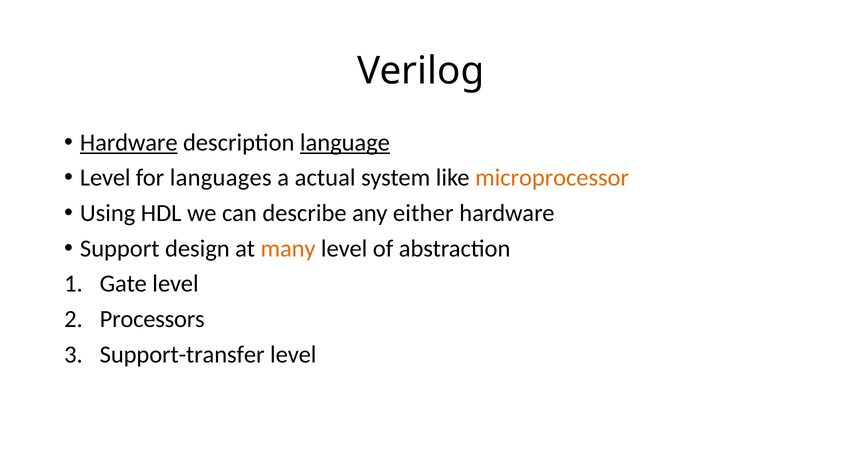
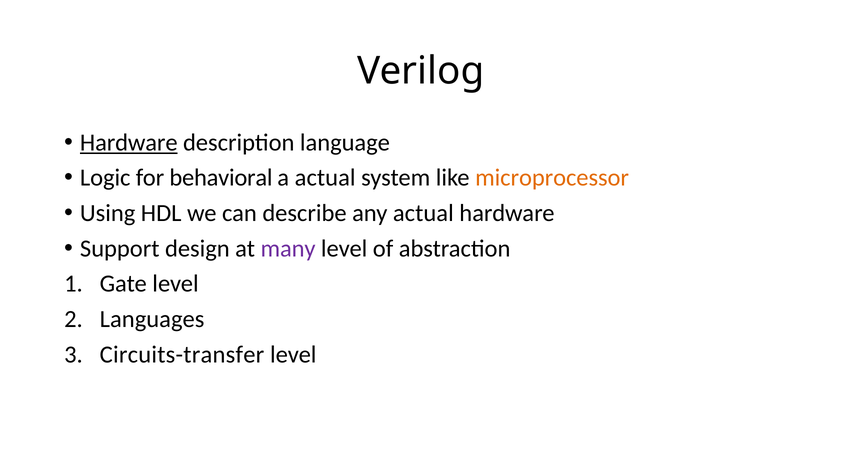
language underline: present -> none (345, 142)
Level: Level -> Logic (105, 178)
languages: languages -> behavioral (221, 178)
any either: either -> actual (423, 213)
many colour: orange -> purple (288, 248)
Processors: Processors -> Languages (152, 319)
Support-transfer: Support-transfer -> Circuits-transfer (182, 354)
